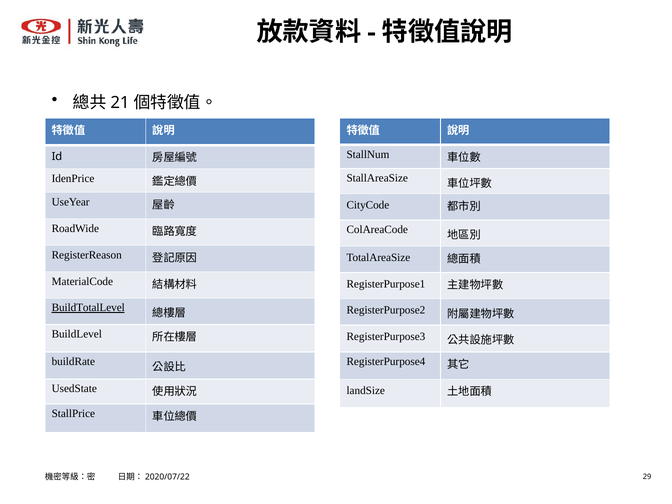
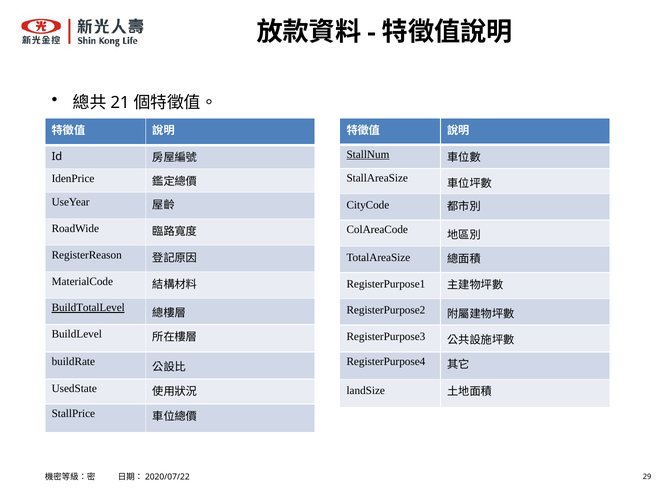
StallNum underline: none -> present (368, 155)
